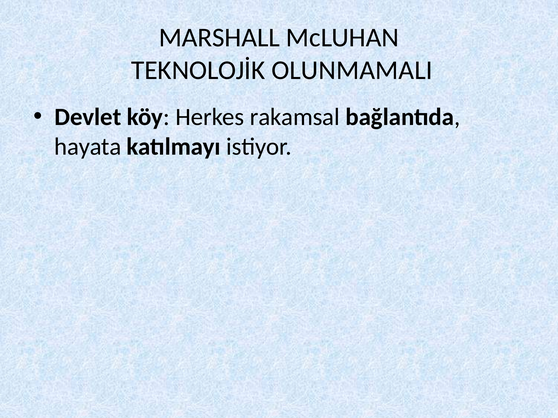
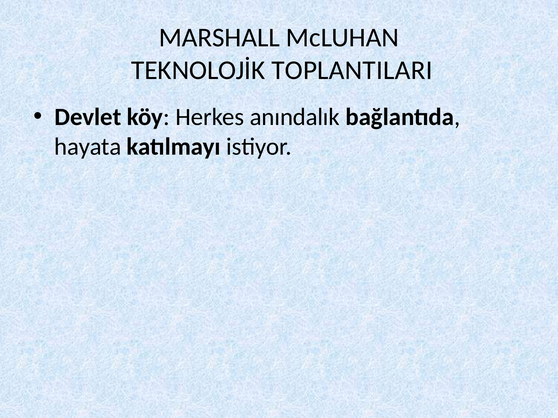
OLUNMAMALI: OLUNMAMALI -> TOPLANTILARI (352, 70)
rakamsal: rakamsal -> anındalık (295, 117)
